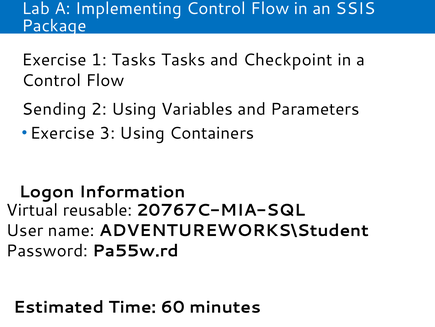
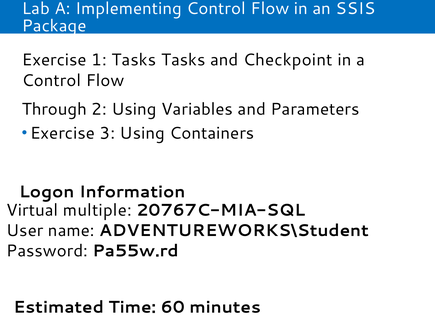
Sending: Sending -> Through (54, 109)
reusable: reusable -> multiple (97, 210)
